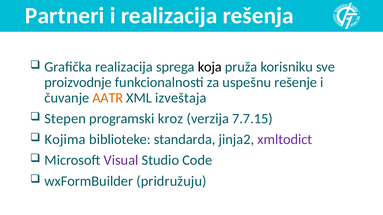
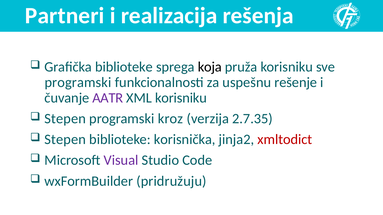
Grafička realizacija: realizacija -> biblioteke (124, 67)
proizvodnje: proizvodnje -> programski (78, 82)
AATR colour: orange -> purple (108, 98)
XML izveštaja: izveštaja -> korisniku (181, 98)
7.7.15: 7.7.15 -> 2.7.35 (252, 119)
Kojima: Kojima -> Stepen (65, 140)
standarda: standarda -> korisnička (185, 140)
xmltodict colour: purple -> red (285, 140)
